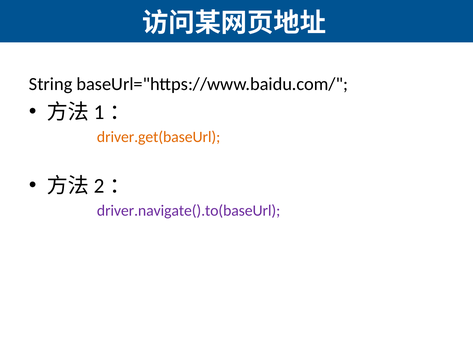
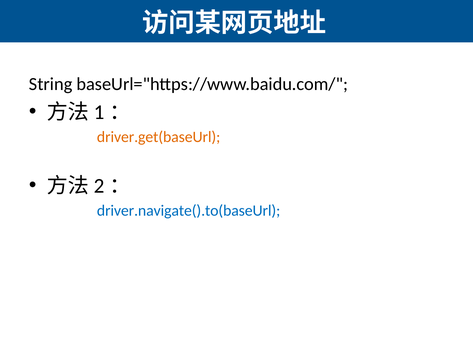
driver.navigate().to(baseUrl colour: purple -> blue (189, 211)
